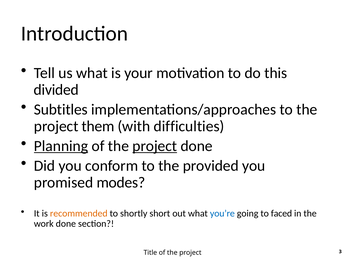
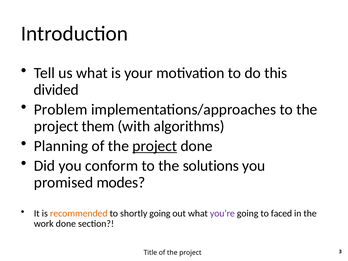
Subtitles: Subtitles -> Problem (61, 109)
difficulties: difficulties -> algorithms (189, 126)
Planning underline: present -> none (61, 146)
provided: provided -> solutions (211, 166)
shortly short: short -> going (160, 213)
you’re colour: blue -> purple (222, 213)
